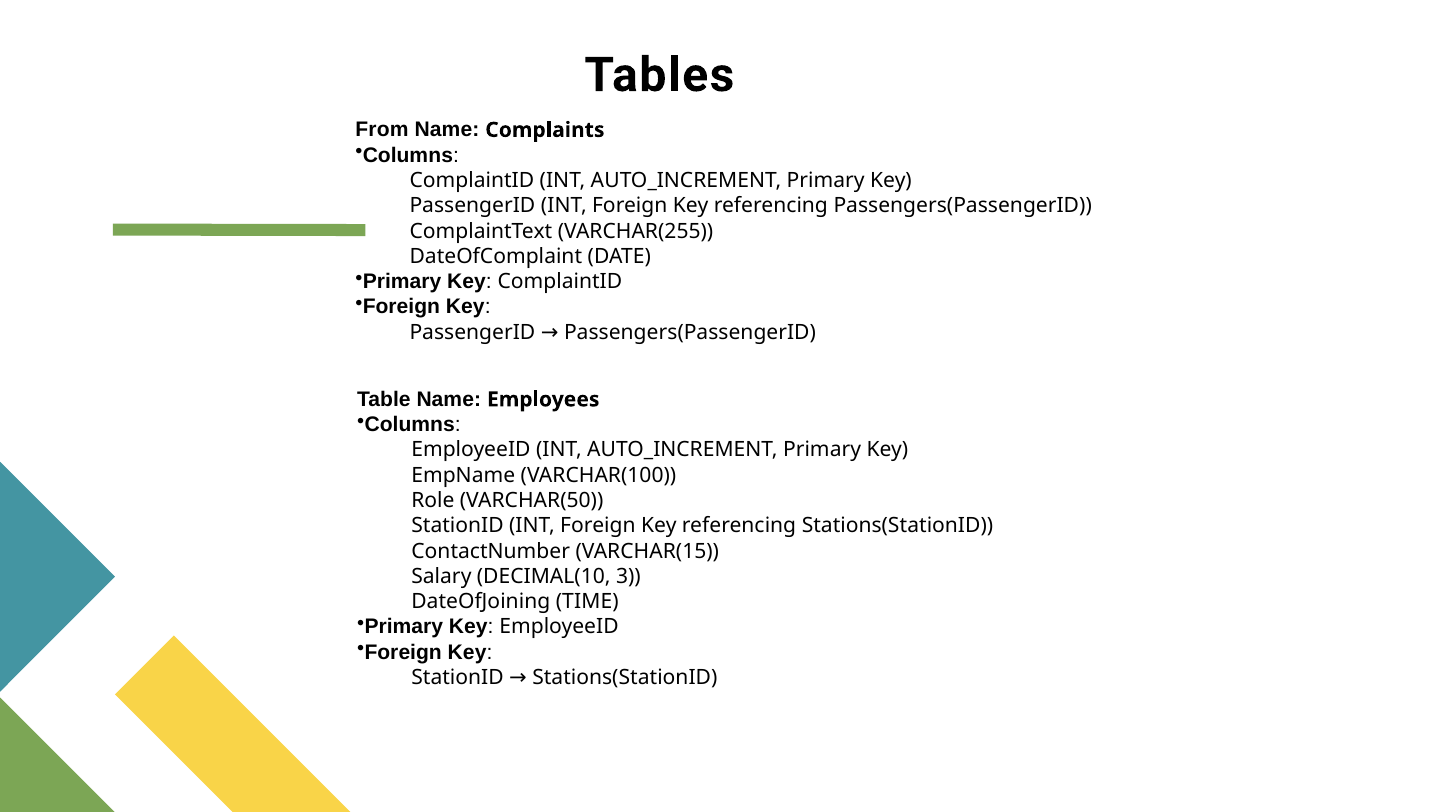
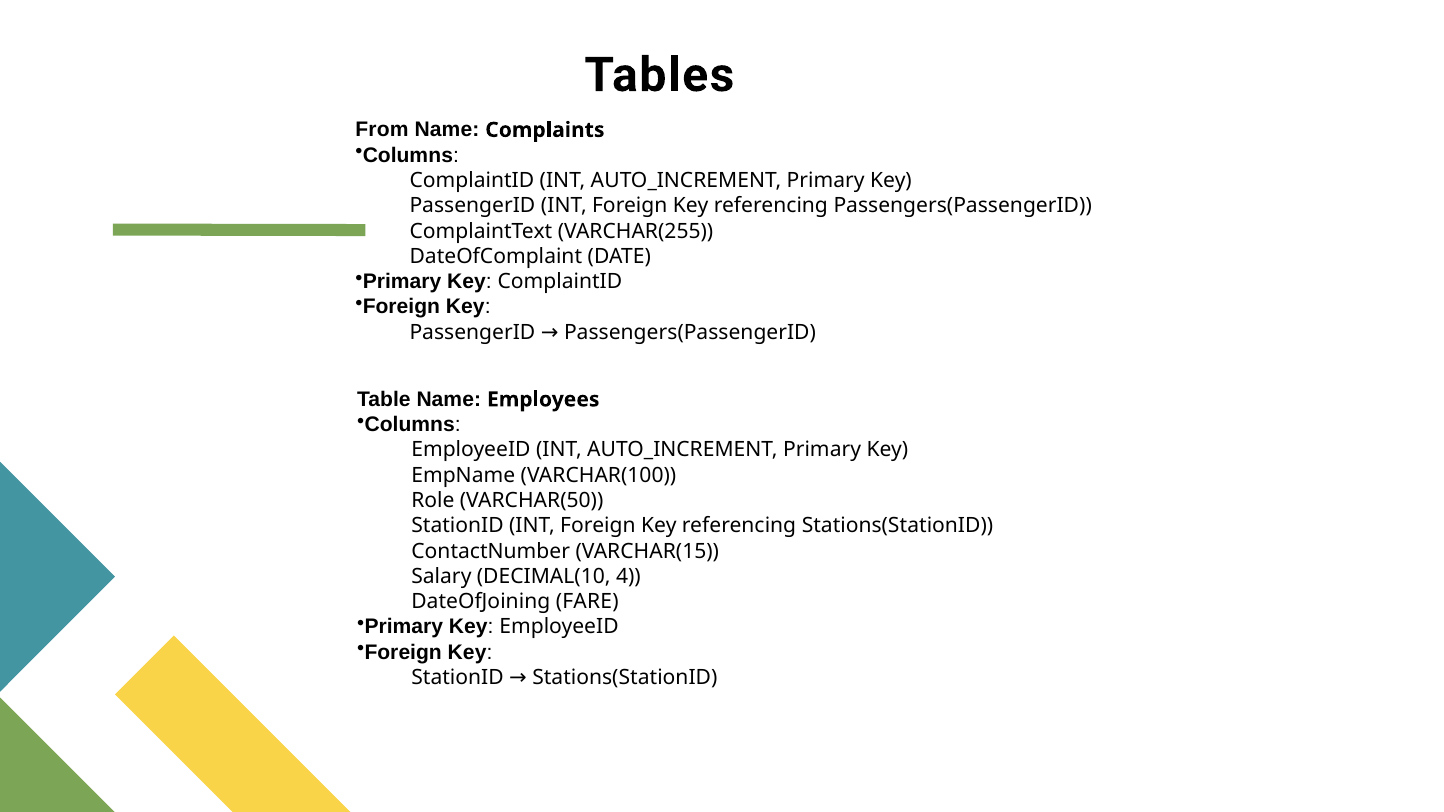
3: 3 -> 4 (628, 577)
TIME: TIME -> FARE (587, 602)
